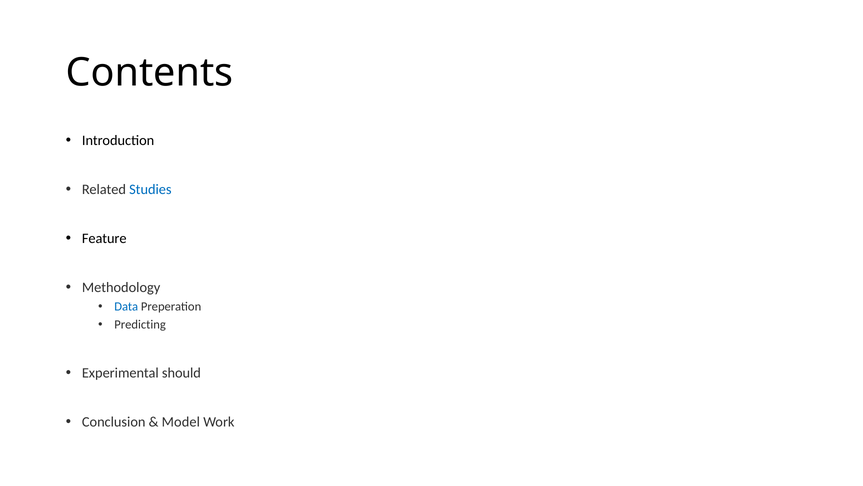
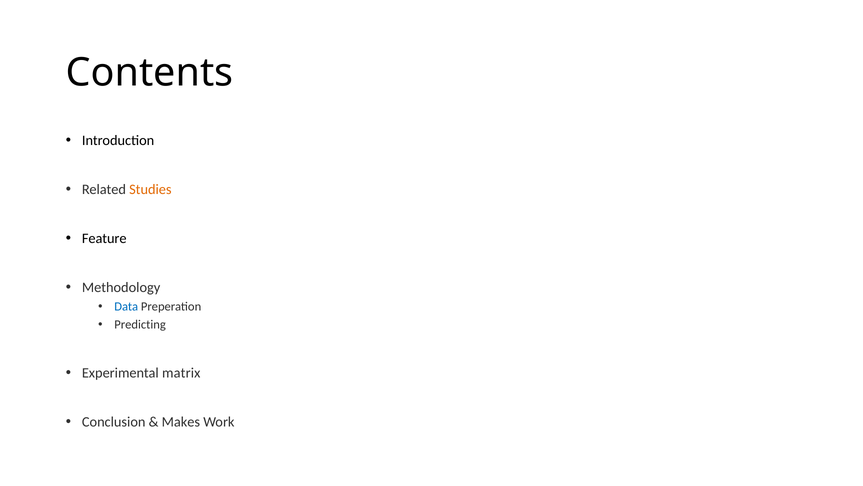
Studies colour: blue -> orange (150, 189)
should: should -> matrix (181, 372)
Model: Model -> Makes (181, 421)
